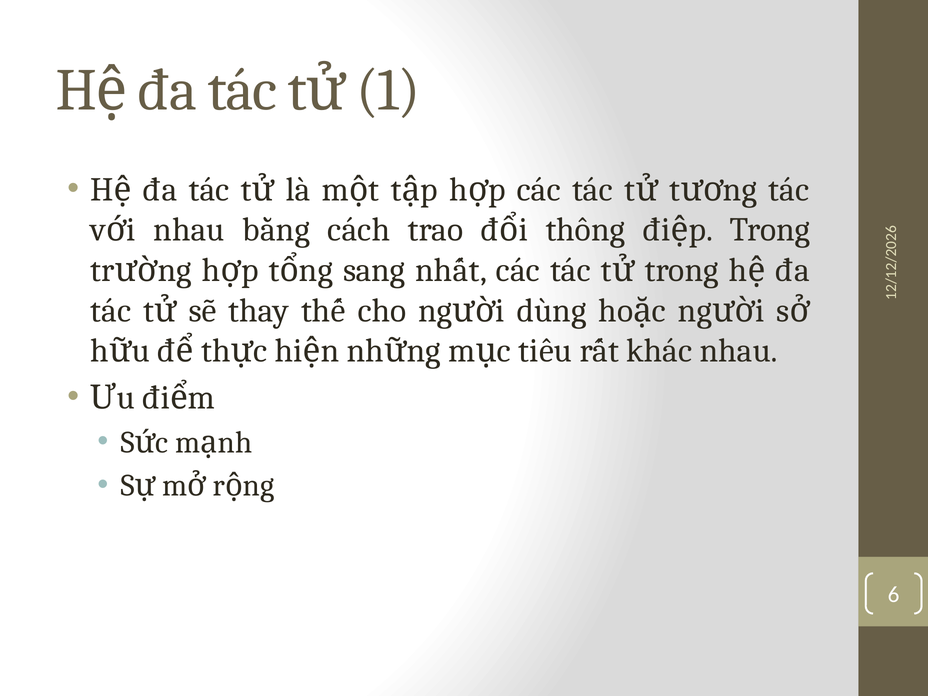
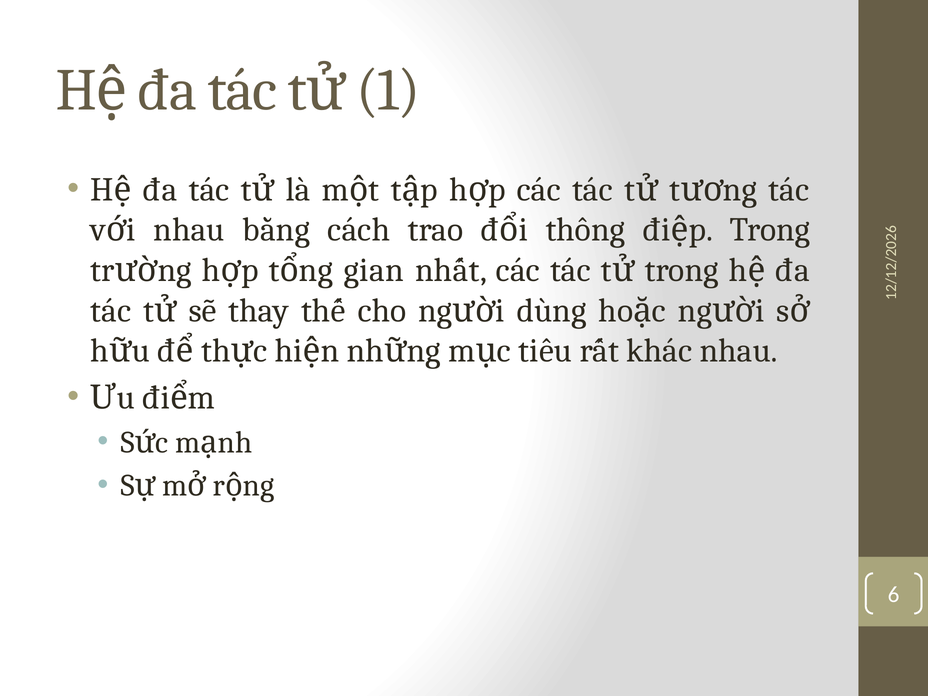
sang: sang -> gian (374, 270)
